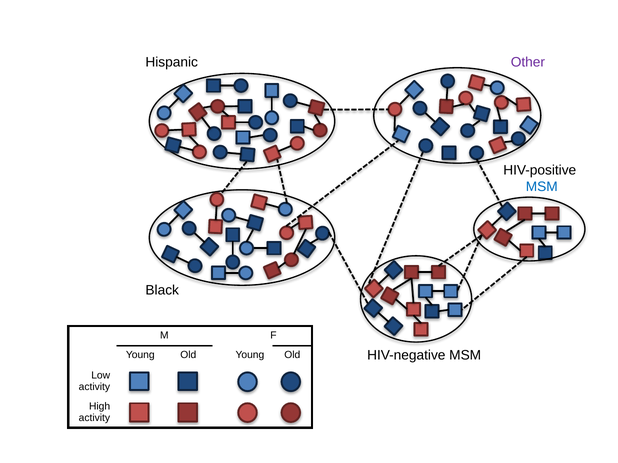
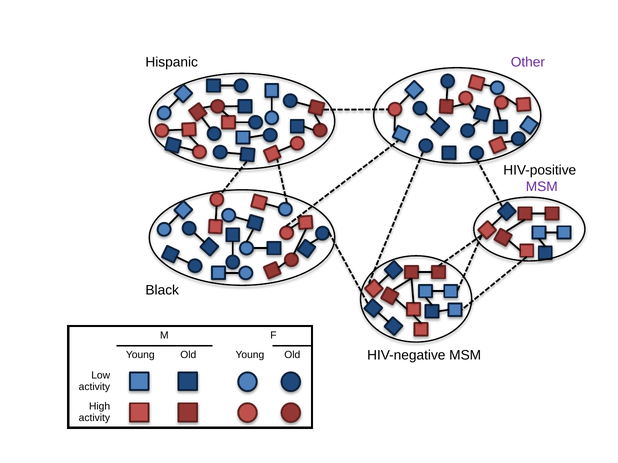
MSM colour: blue -> purple (542, 187)
